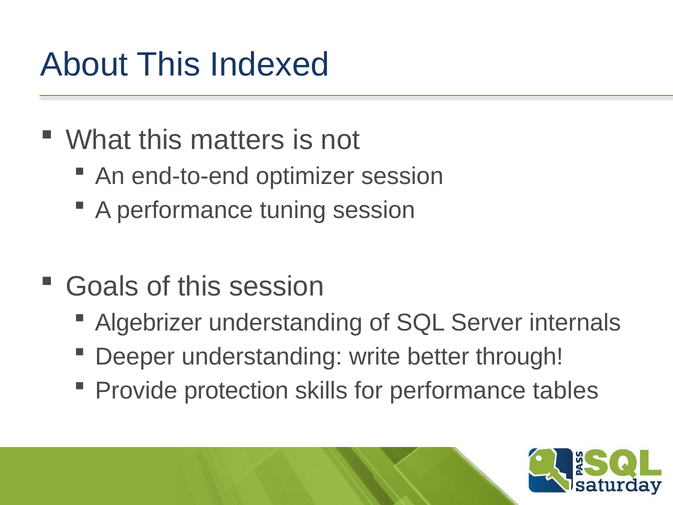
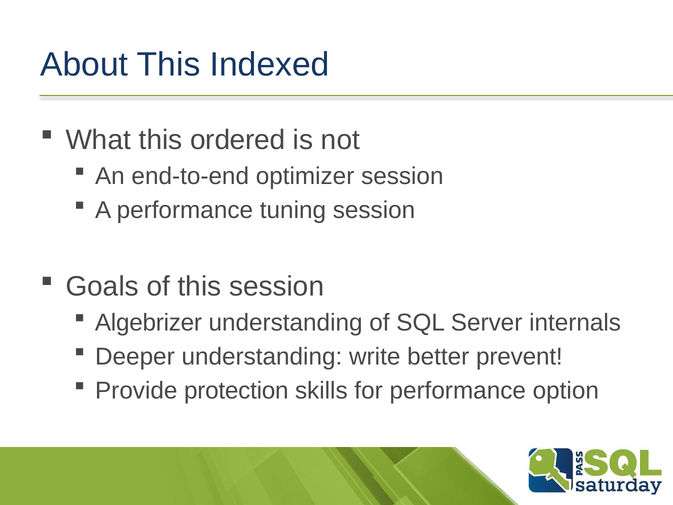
matters: matters -> ordered (238, 140)
through: through -> prevent (519, 356)
tables: tables -> option (566, 390)
